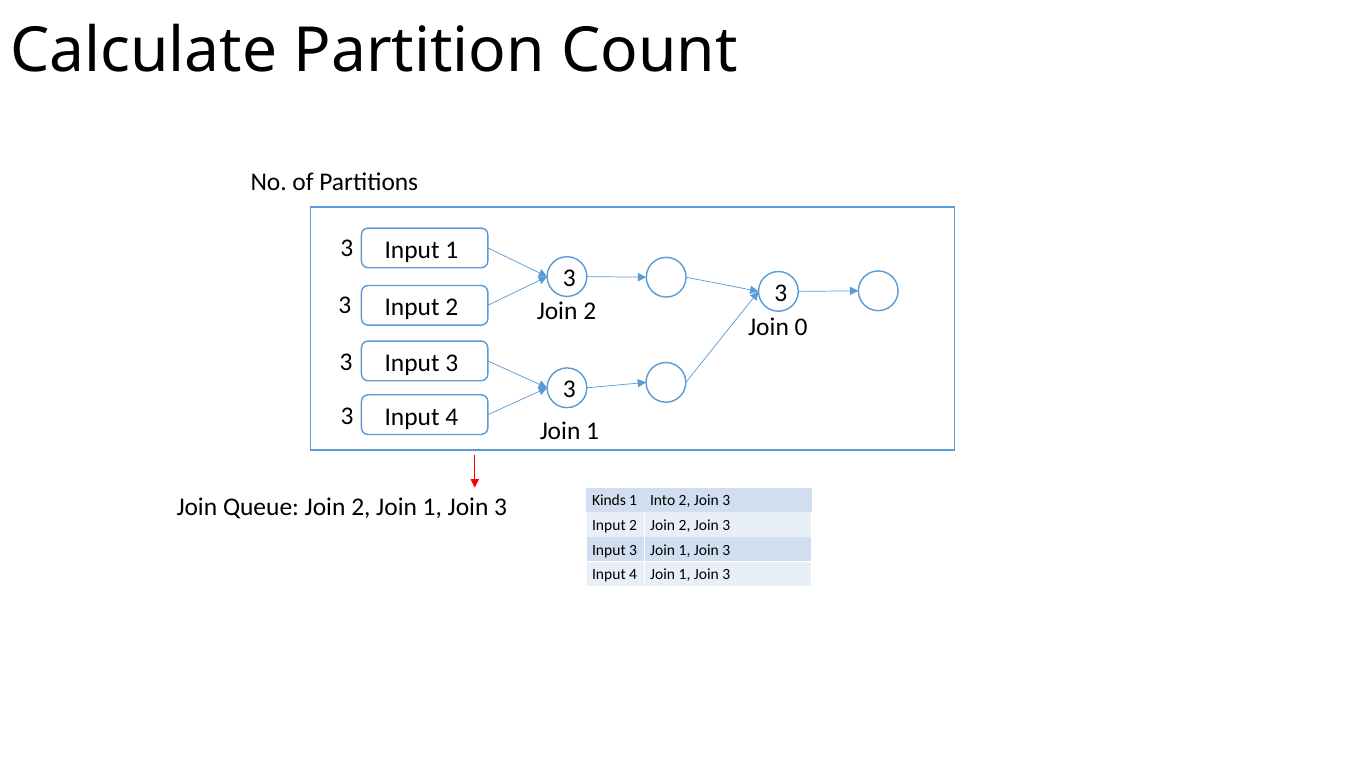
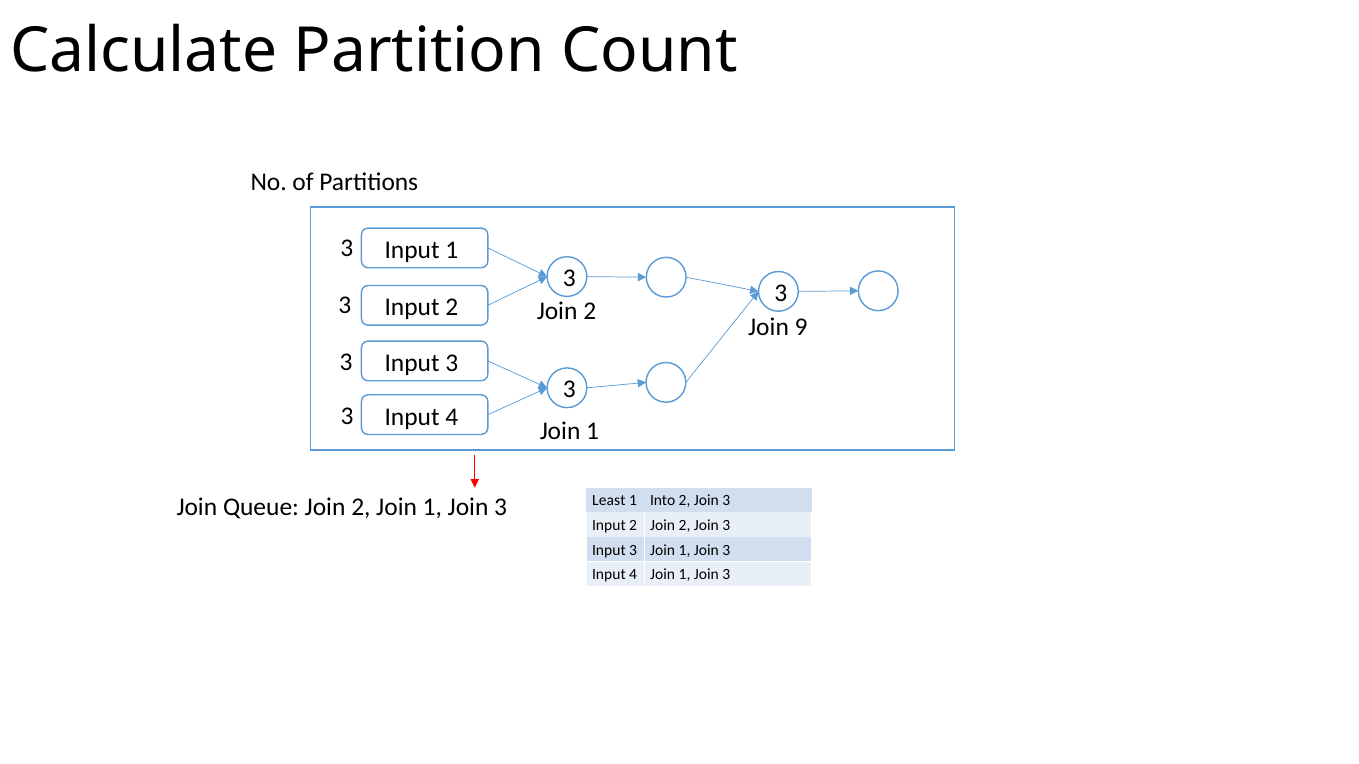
0: 0 -> 9 (801, 327)
Kinds: Kinds -> Least (609, 501)
